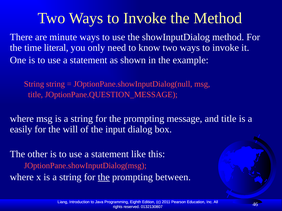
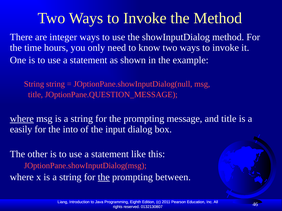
minute: minute -> integer (63, 37)
literal: literal -> hours (56, 48)
where underline: none -> present (22, 119)
will: will -> into (70, 129)
